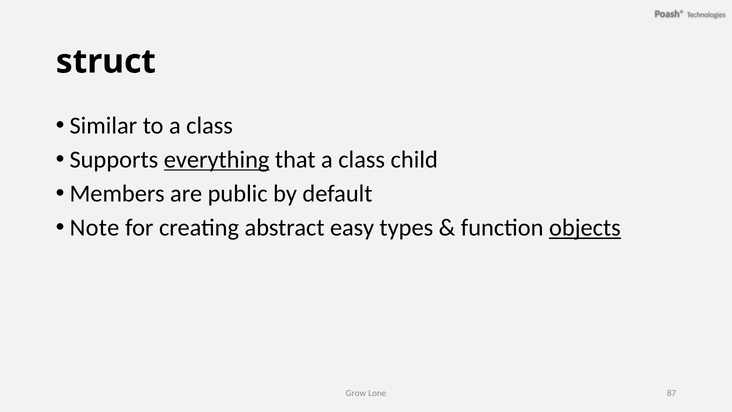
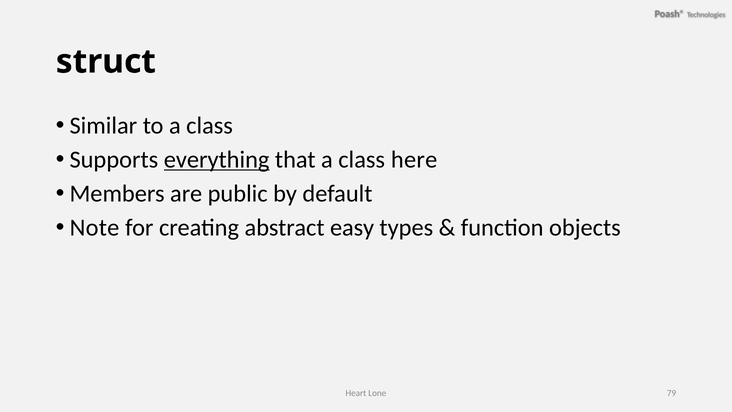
child: child -> here (414, 159)
objects underline: present -> none (585, 227)
Grow: Grow -> Heart (356, 393)
87: 87 -> 79 (672, 393)
